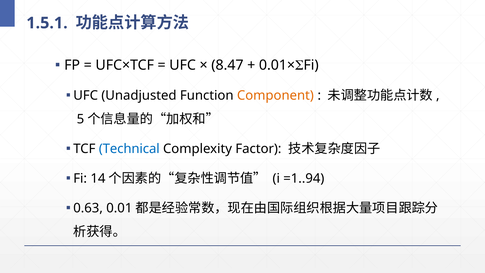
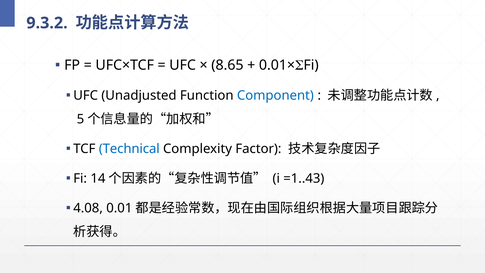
1.5.1: 1.5.1 -> 9.3.2 (47, 23)
8.47: 8.47 -> 8.65 (227, 65)
Component colour: orange -> blue (275, 95)
=1..94: =1..94 -> =1..43 (304, 178)
0.63: 0.63 -> 4.08 (88, 208)
